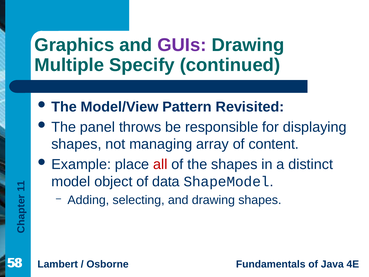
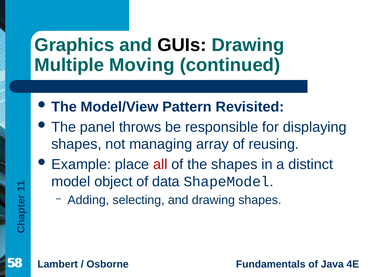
GUIs colour: purple -> black (182, 45)
Specify: Specify -> Moving (142, 65)
content: content -> reusing (274, 144)
